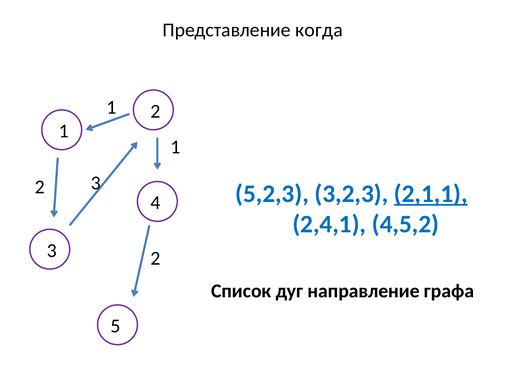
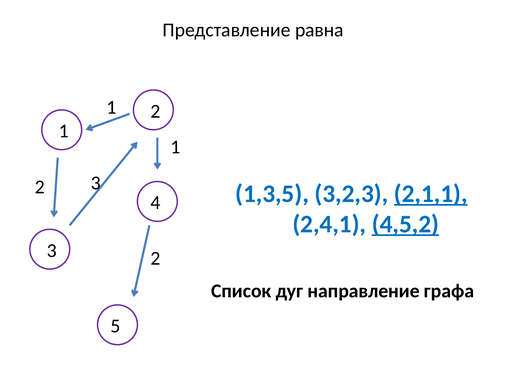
когда: когда -> равна (319, 30)
5,2,3: 5,2,3 -> 1,3,5 (272, 194)
4,5,2 underline: none -> present (405, 225)
